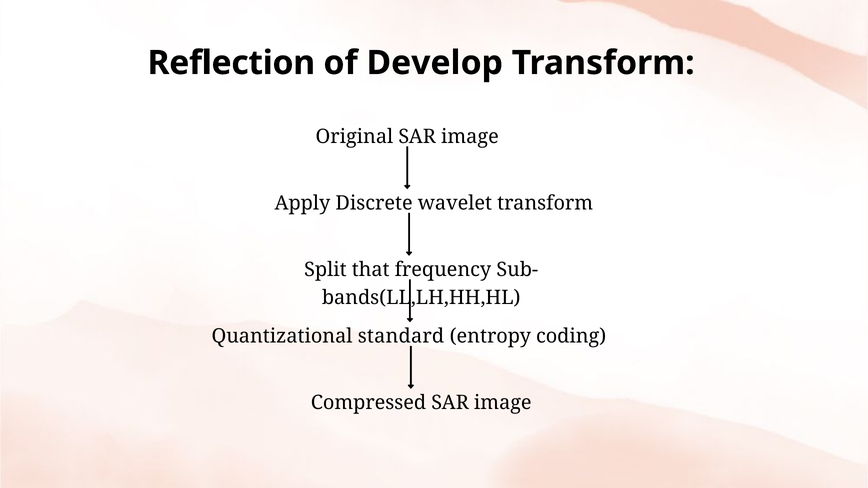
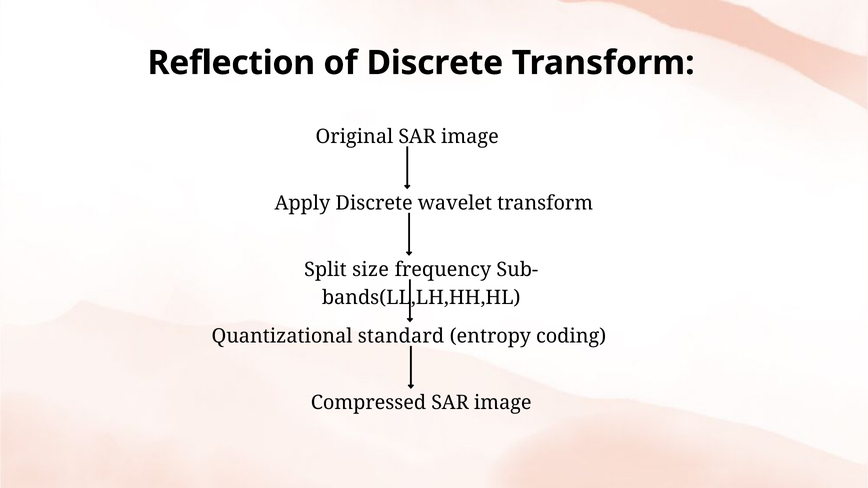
of Develop: Develop -> Discrete (435, 63)
that: that -> size (371, 270)
